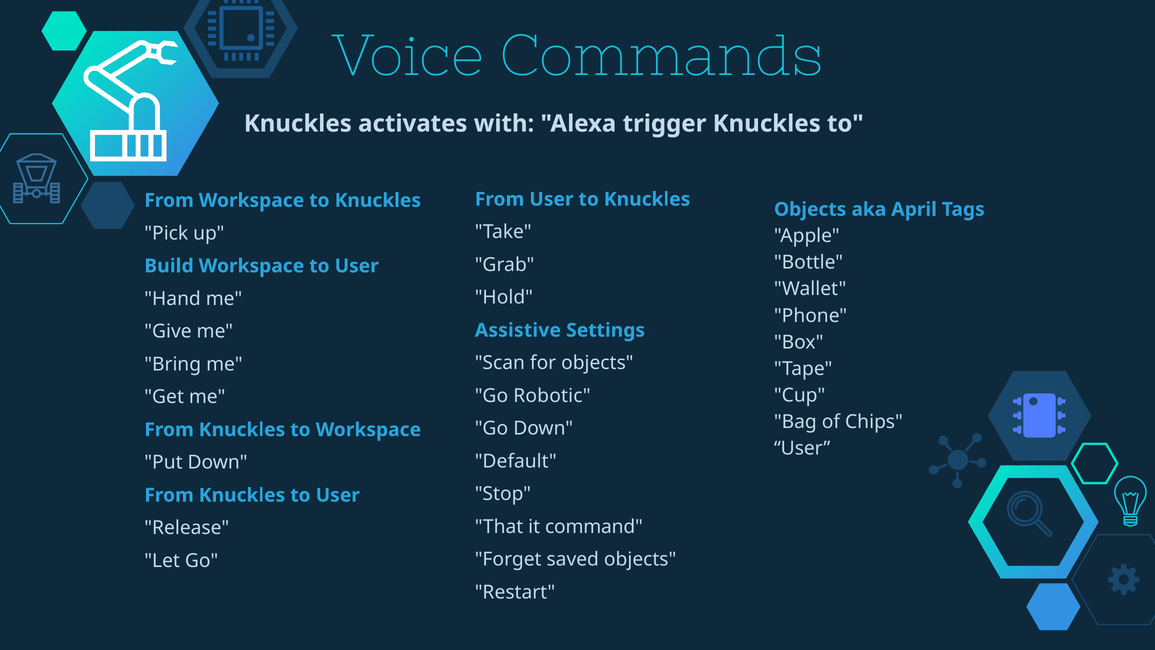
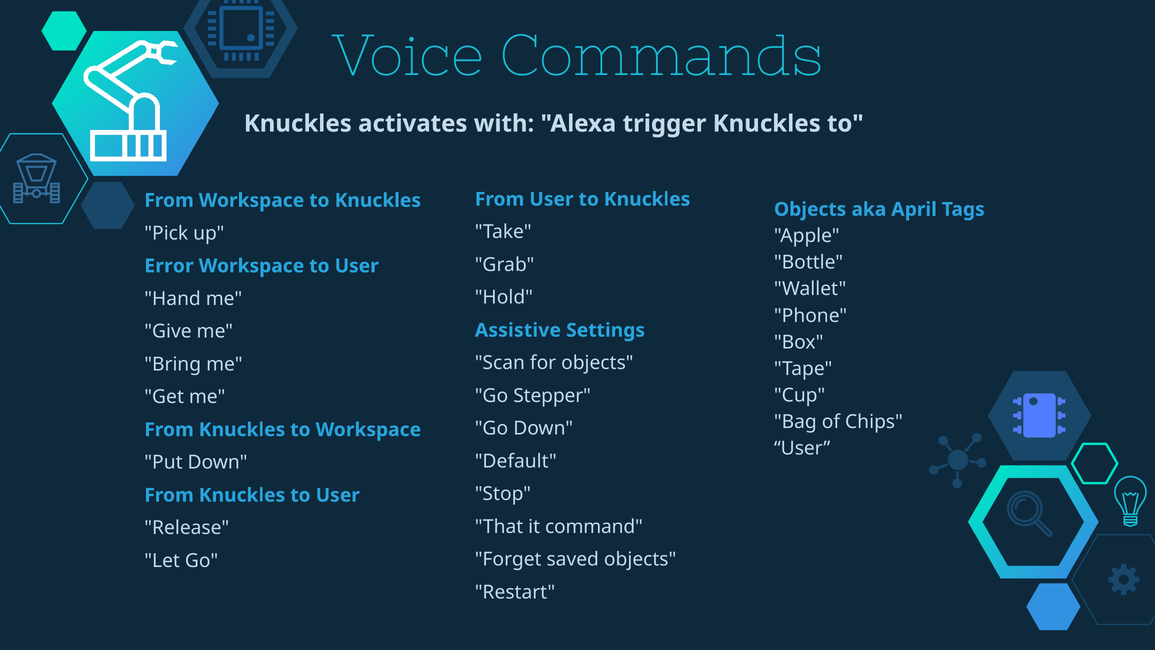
Build: Build -> Error (169, 266)
Robotic: Robotic -> Stepper (552, 396)
